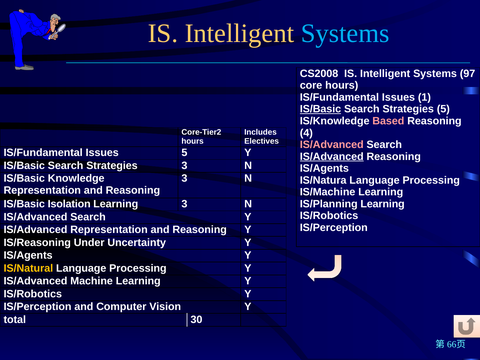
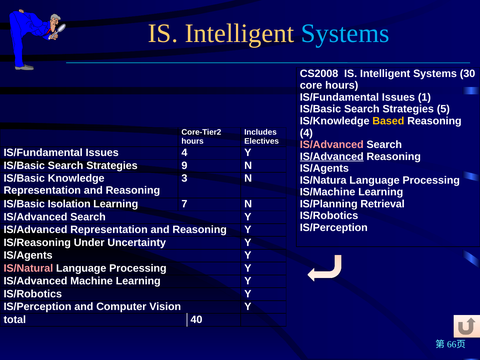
97: 97 -> 30 (468, 74)
IS/Basic underline: present -> none (321, 109)
Based colour: pink -> yellow (388, 121)
Issues 5: 5 -> 4 (184, 153)
Strategies 3: 3 -> 9 (184, 166)
IS/Planning Learning: Learning -> Retrieval (383, 204)
Learning 3: 3 -> 7 (184, 204)
IS/Natural colour: yellow -> pink (28, 268)
30: 30 -> 40 (196, 320)
